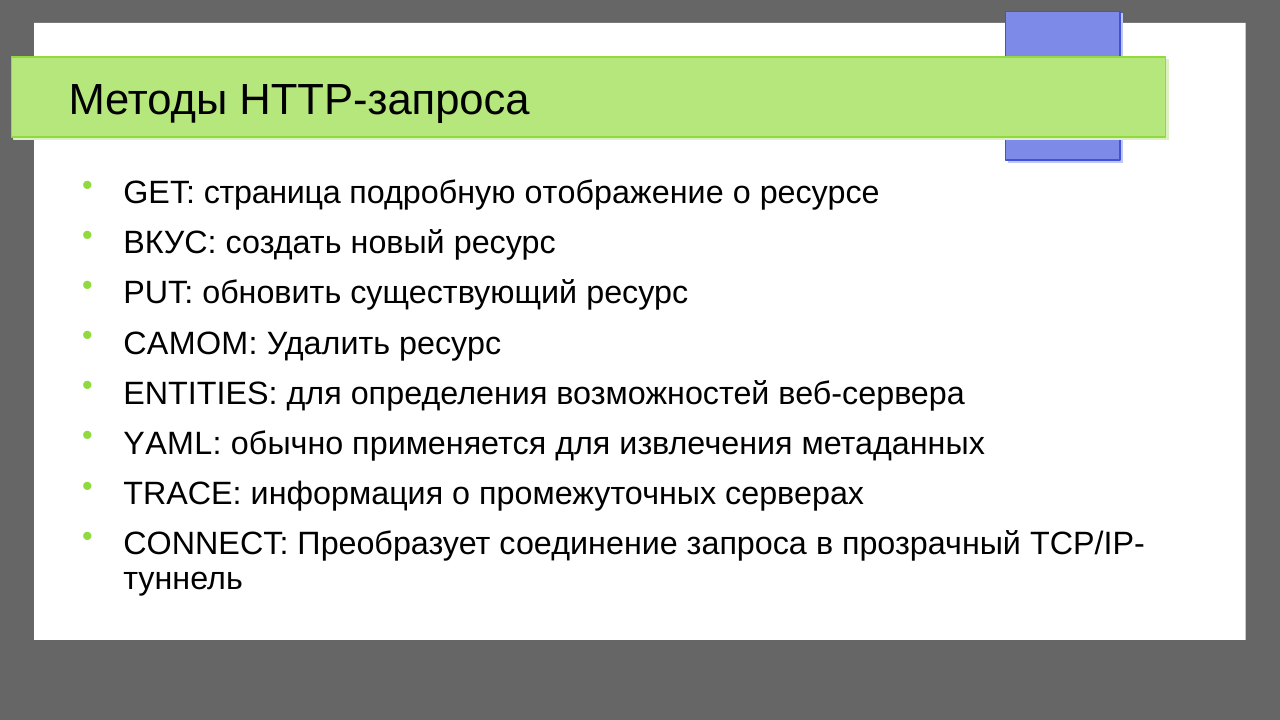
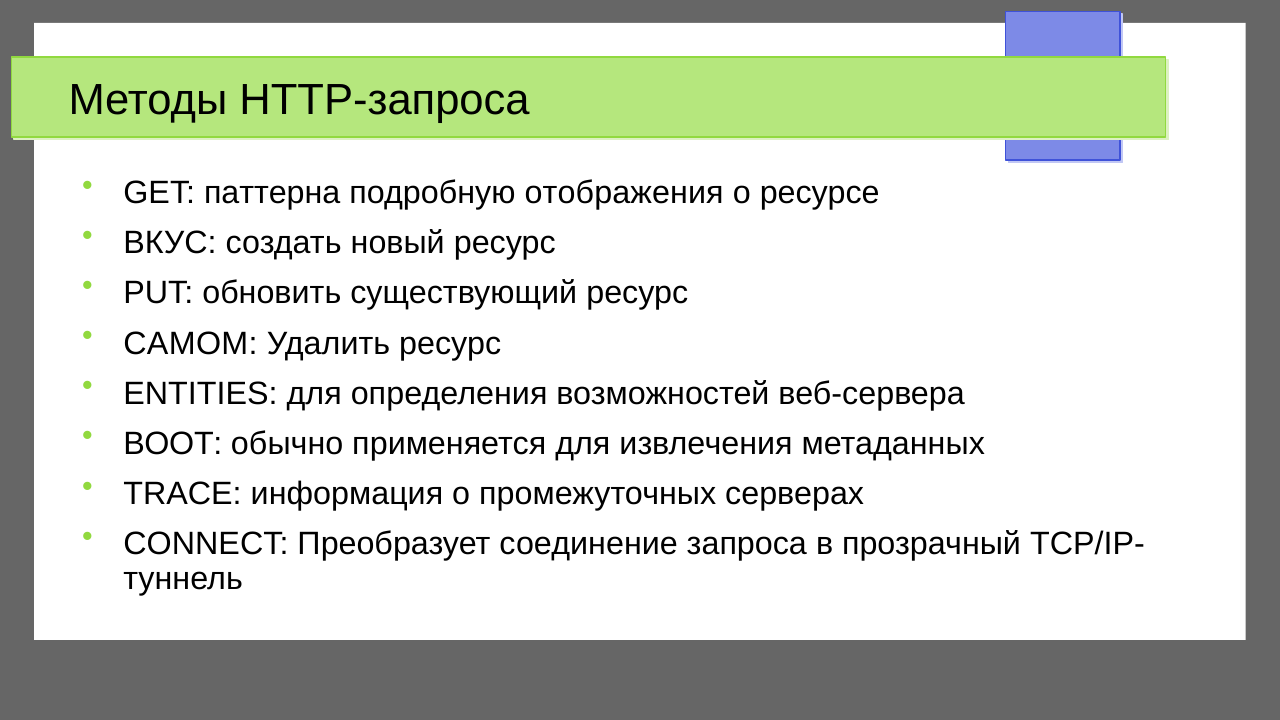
cтраница: cтраница -> паттерна (272, 193)
отображение: отображение -> отображения (624, 193)
YAML: YAML -> BOOT (173, 444)
